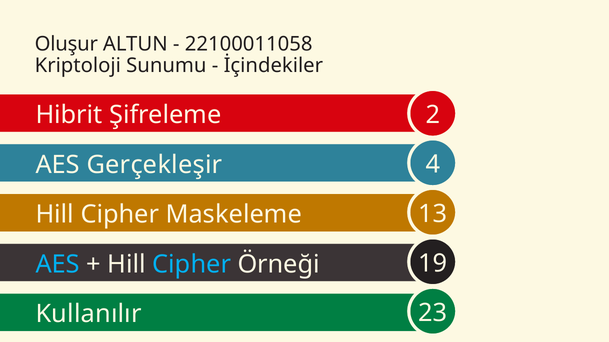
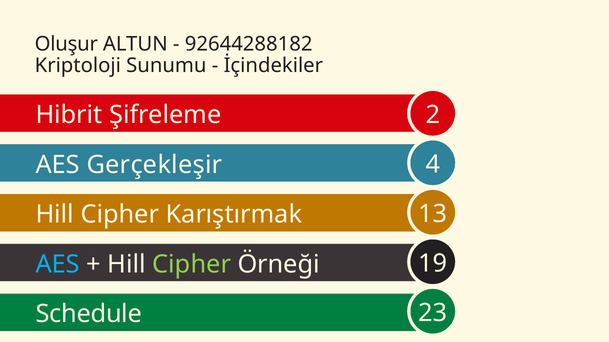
22100011058: 22100011058 -> 92644288182 (249, 44)
Maskeleme: Maskeleme -> Karıştırmak (234, 215)
Cipher colour: light blue -> light green (192, 265)
Kullanılır: Kullanılır -> Schedule (89, 315)
